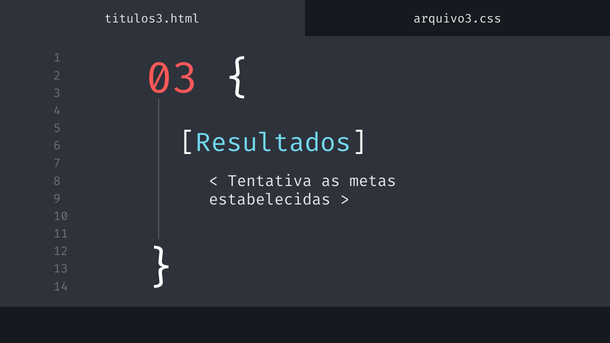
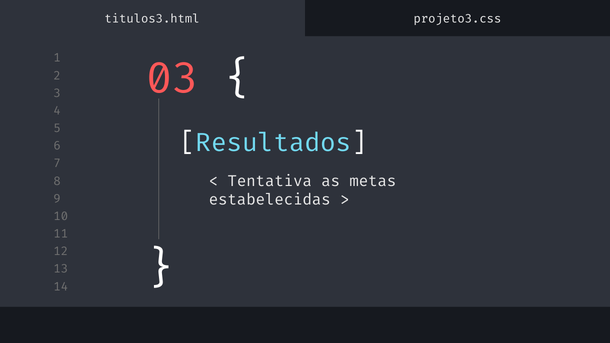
arquivo3.css: arquivo3.css -> projeto3.css (457, 19)
